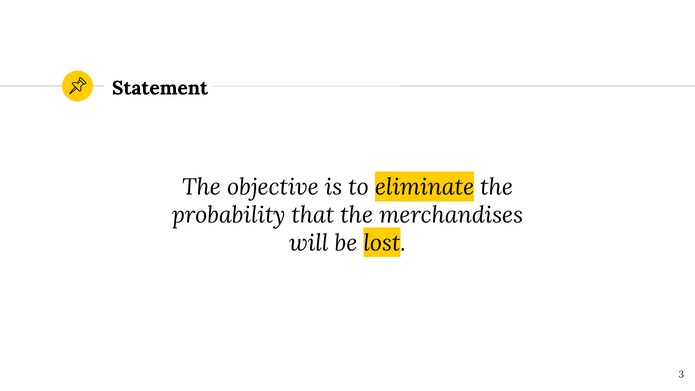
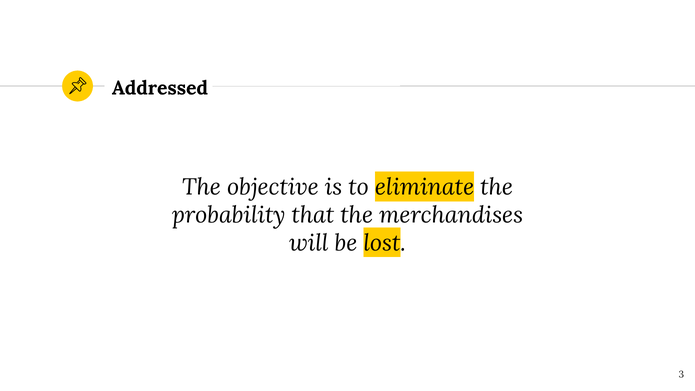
Statement: Statement -> Addressed (160, 88)
